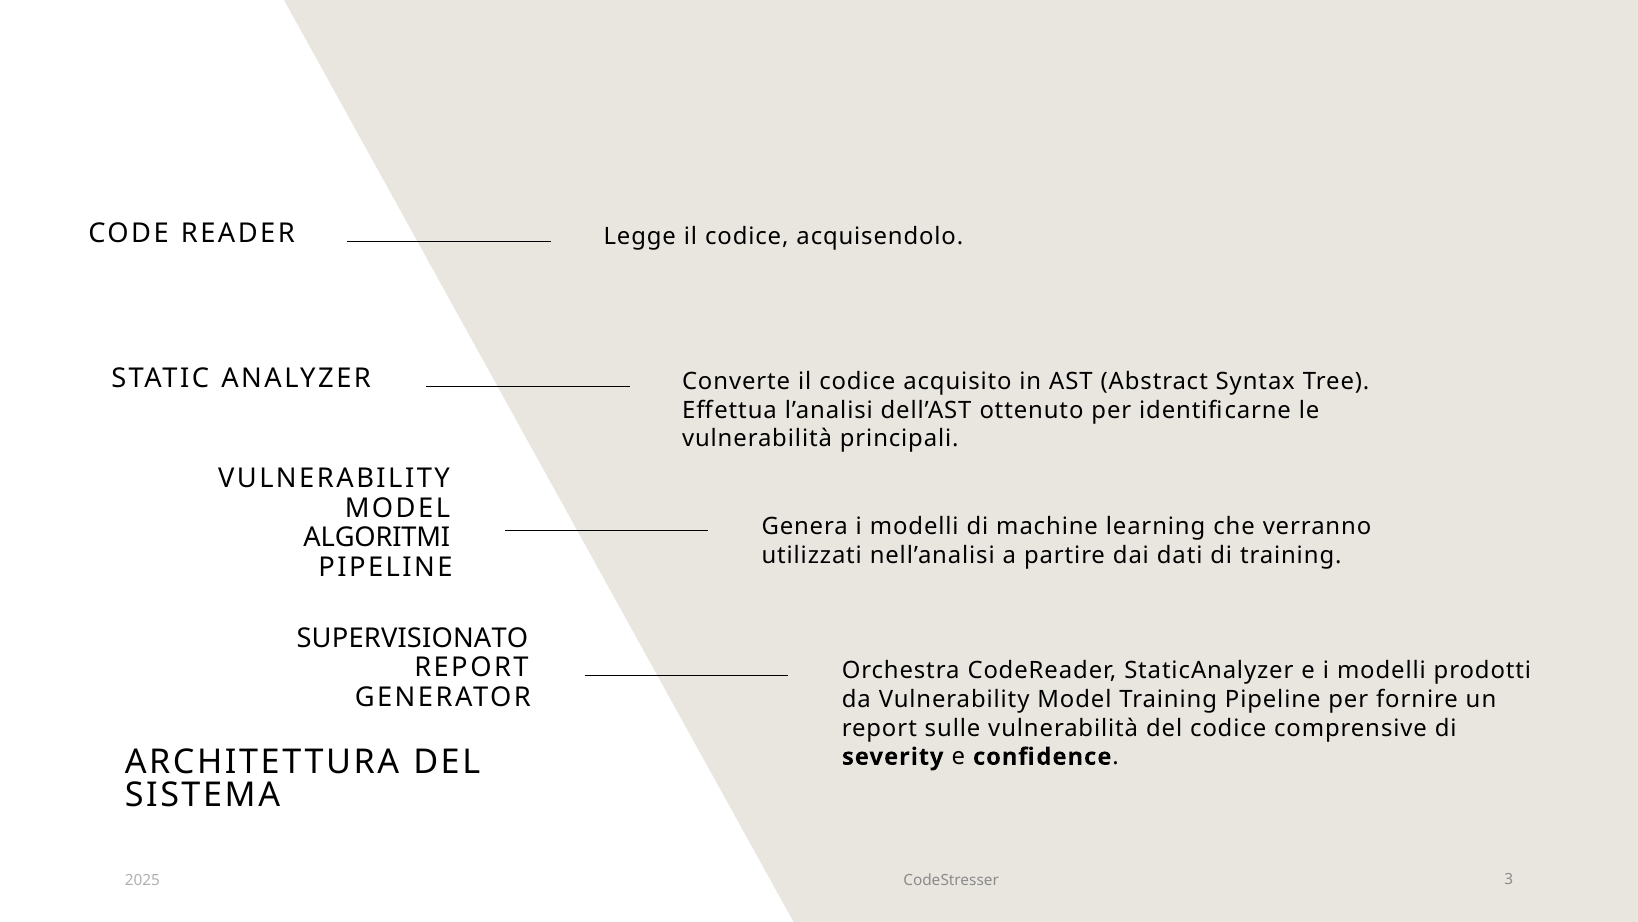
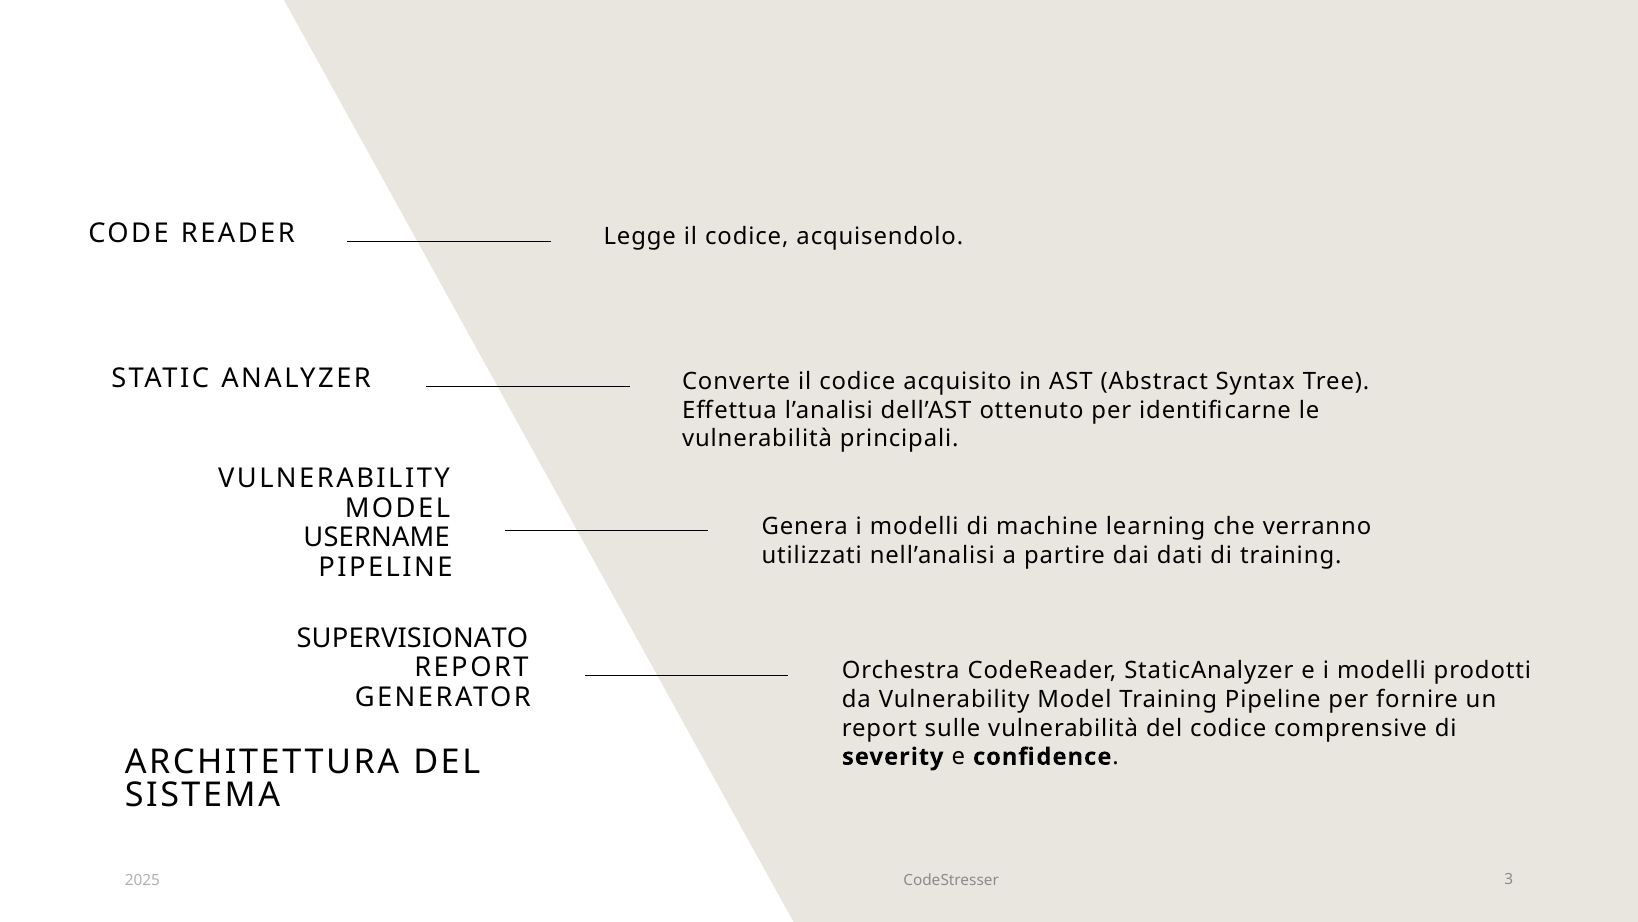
ALGORITMI: ALGORITMI -> USERNAME (377, 537)
